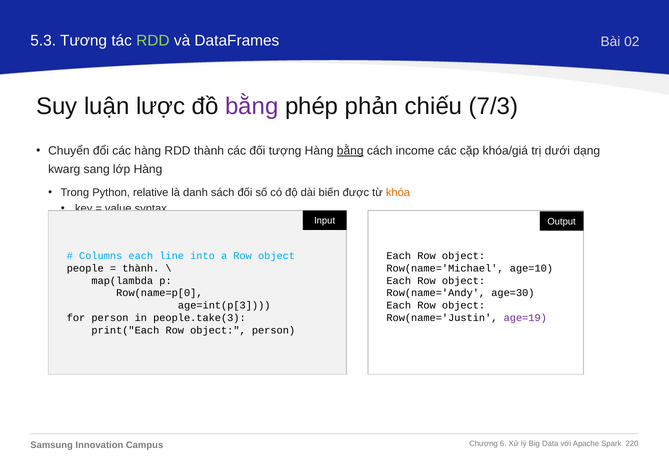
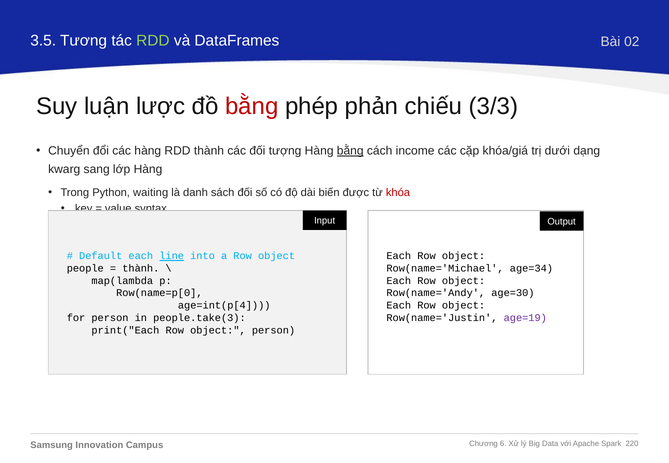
5.3: 5.3 -> 3.5 (43, 41)
bằng colour: purple -> red (252, 106)
7/3: 7/3 -> 3/3 (494, 106)
relative: relative -> waiting (151, 193)
khóa colour: orange -> red (398, 193)
Columns: Columns -> Default (101, 256)
line underline: none -> present (172, 256)
age=10: age=10 -> age=34 (531, 268)
age=int(p[3: age=int(p[3 -> age=int(p[4 (224, 306)
